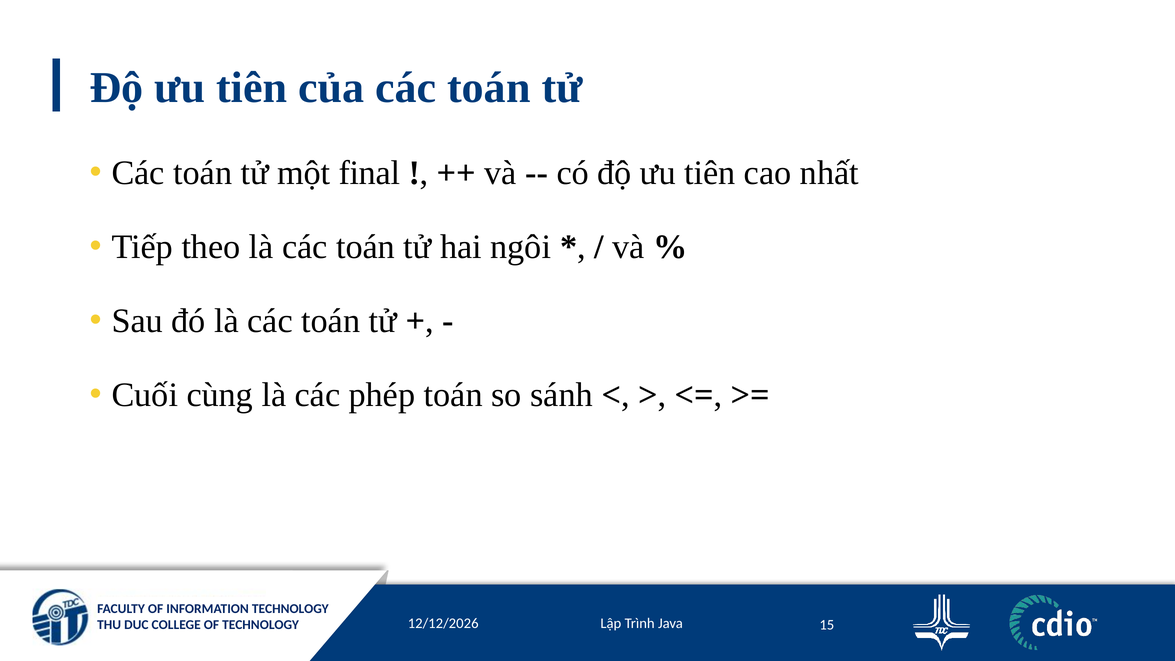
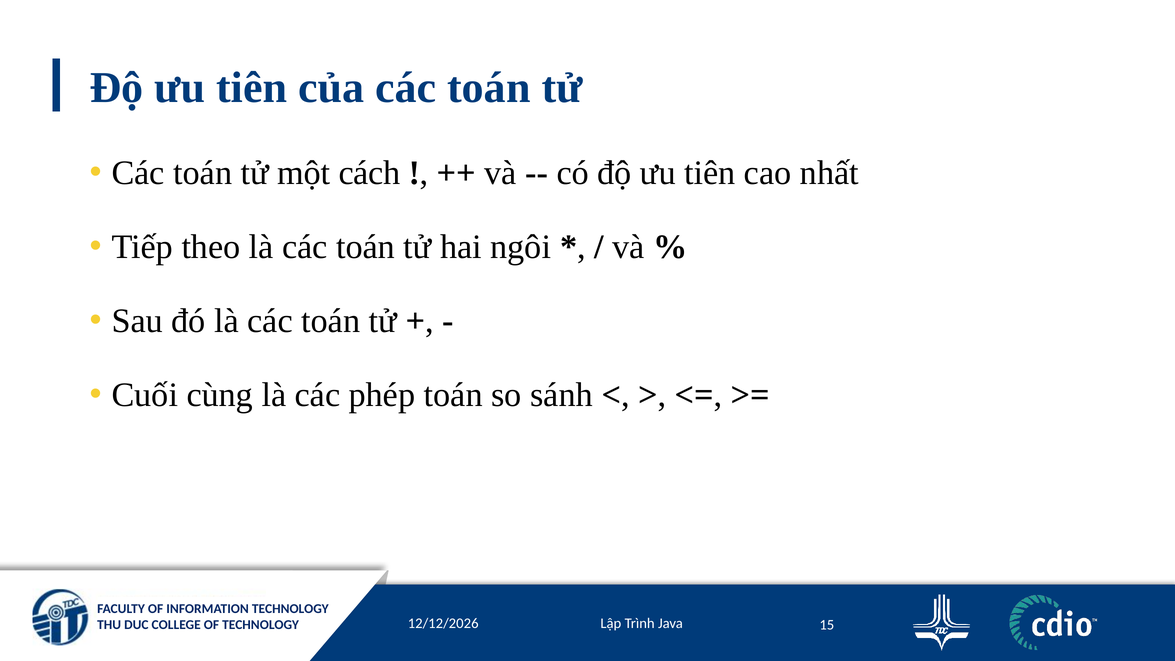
final: final -> cách (369, 173)
